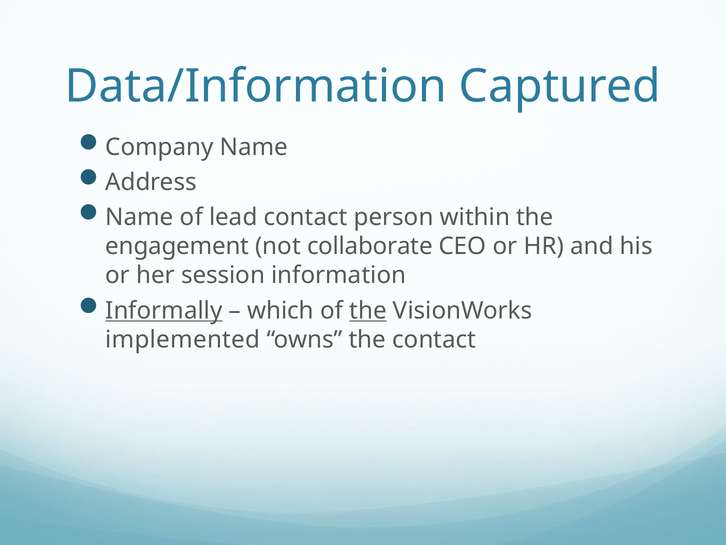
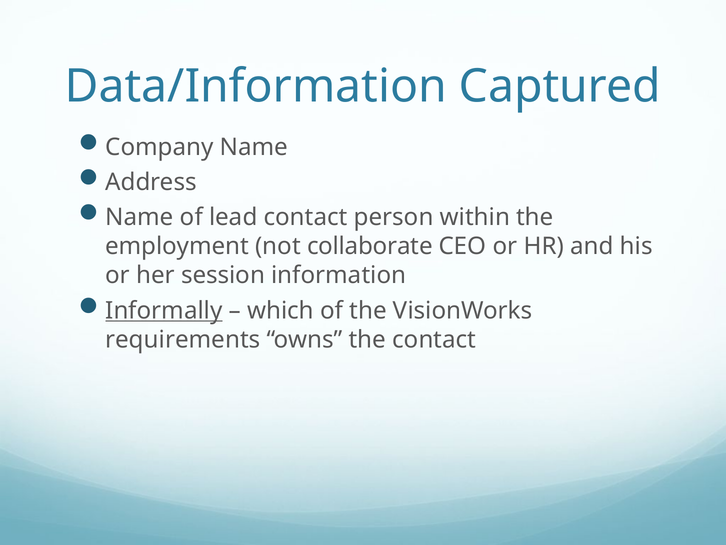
engagement: engagement -> employment (177, 246)
the underline: present -> none (368, 310)
implemented: implemented -> requirements (183, 339)
